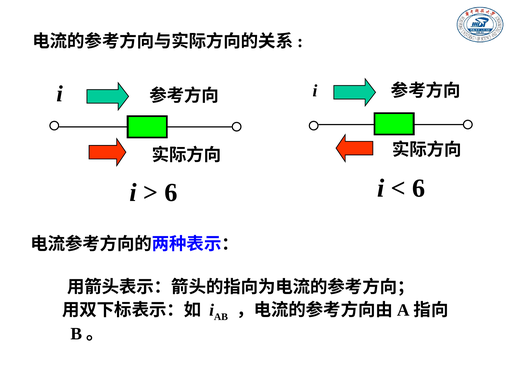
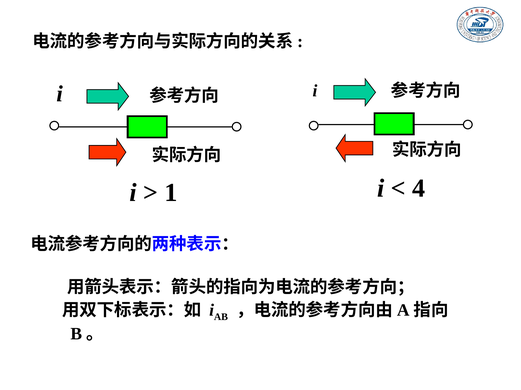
6: 6 -> 1 (171, 193)
6: 6 -> 4 (419, 189)
